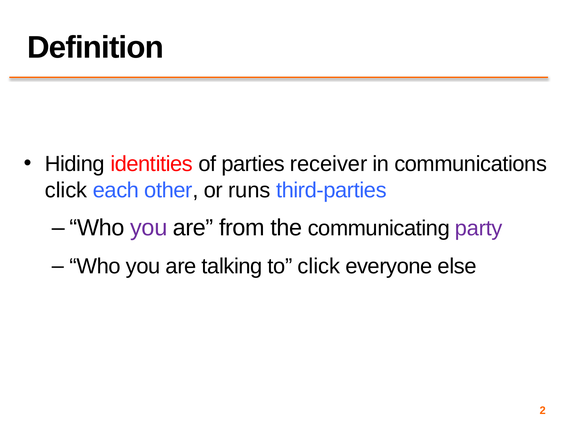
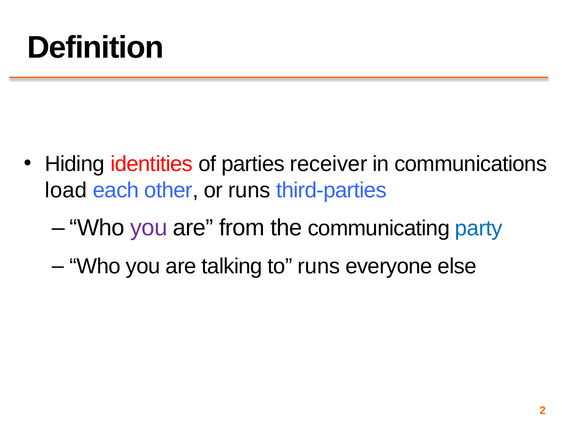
click: click -> load (66, 190)
party colour: purple -> blue (479, 228)
to click: click -> runs (319, 266)
